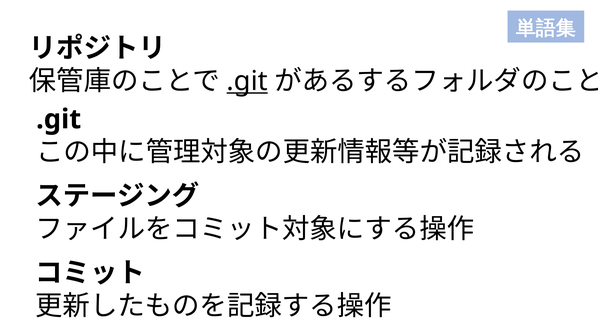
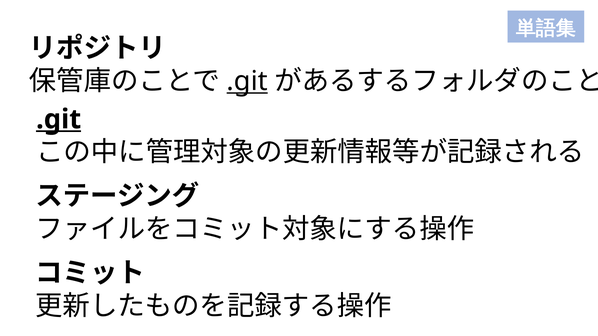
.git underline: none -> present (59, 119)
